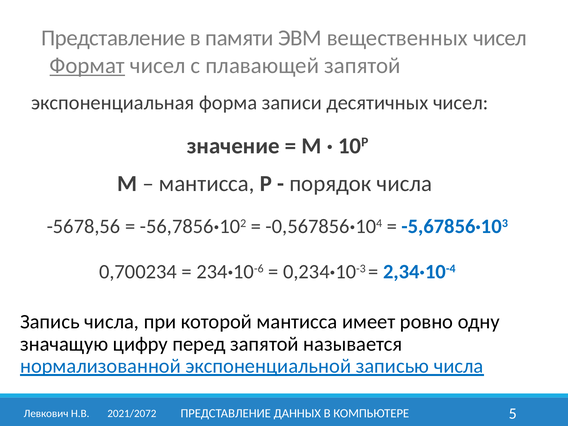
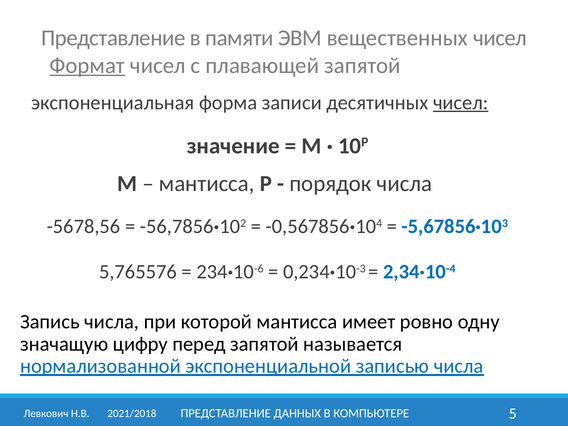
чисел underline: none -> present (461, 103)
0,700234: 0,700234 -> 5,765576 (138, 272)
2021/2072: 2021/2072 -> 2021/2018 (132, 413)
